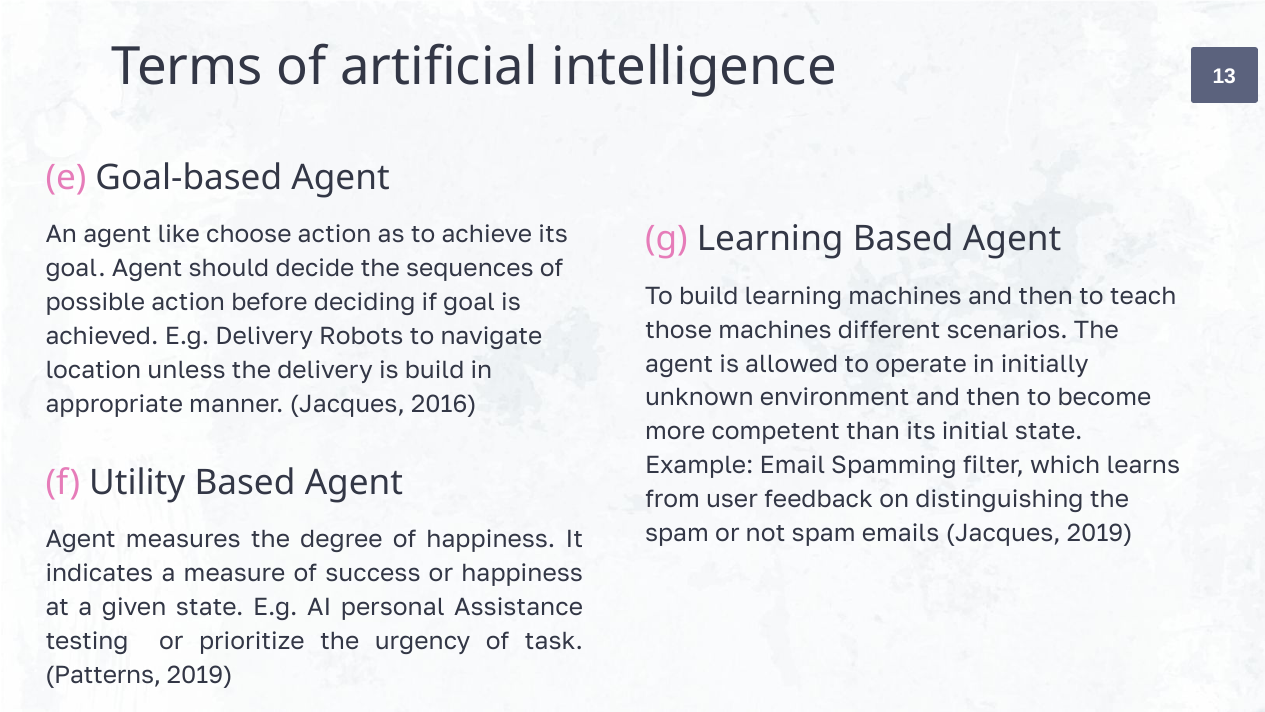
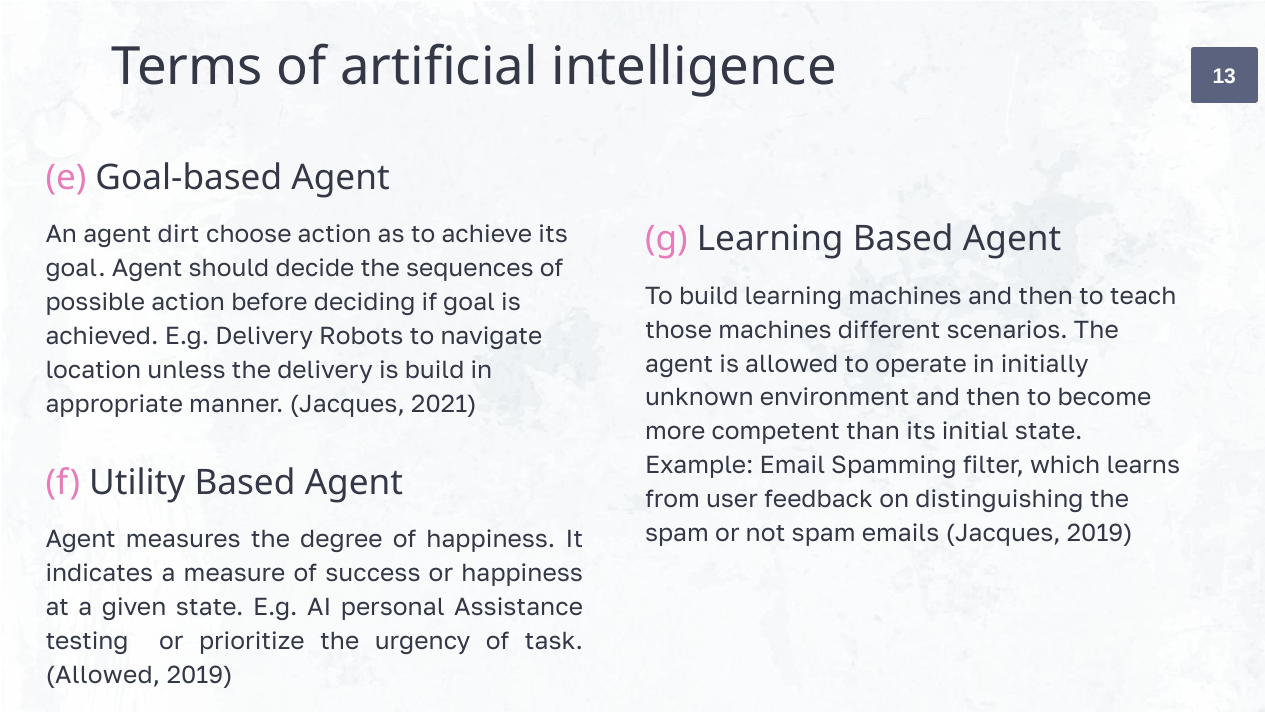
like: like -> dirt (179, 234)
2016: 2016 -> 2021 (444, 404)
Patterns: Patterns -> Allowed (103, 675)
